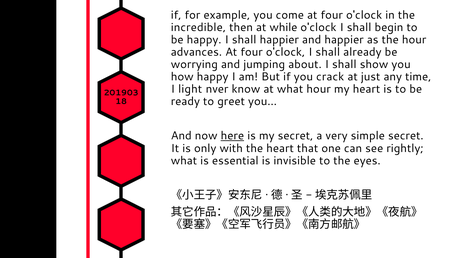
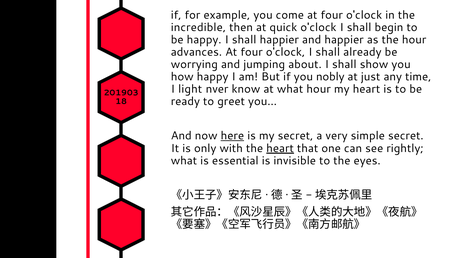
while: while -> quick (283, 27)
crack: crack -> nobly (330, 77)
heart underline: none -> present (280, 148)
